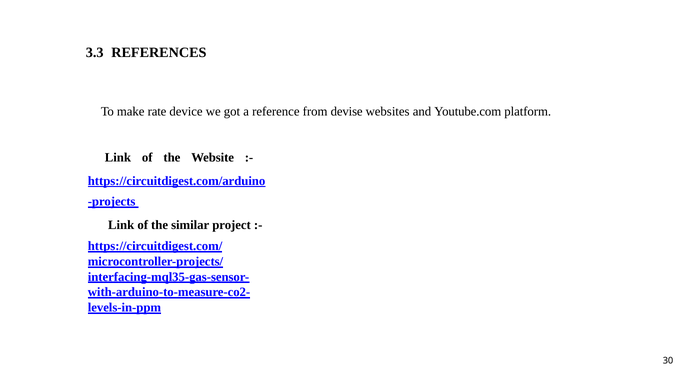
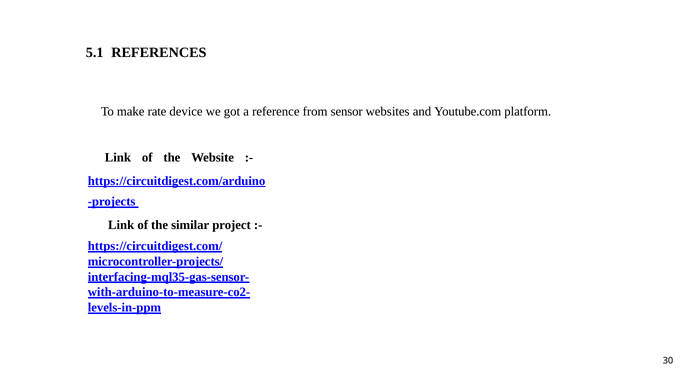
3.3: 3.3 -> 5.1 (95, 53)
devise: devise -> sensor (347, 111)
